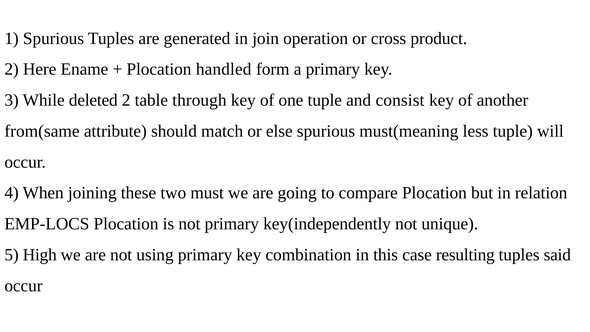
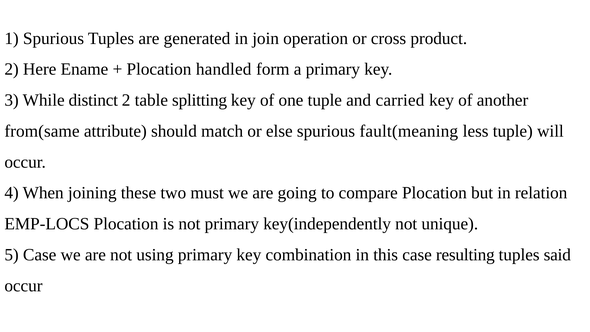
deleted: deleted -> distinct (93, 100)
through: through -> splitting (200, 100)
consist: consist -> carried (400, 100)
must(meaning: must(meaning -> fault(meaning (409, 131)
5 High: High -> Case (40, 255)
